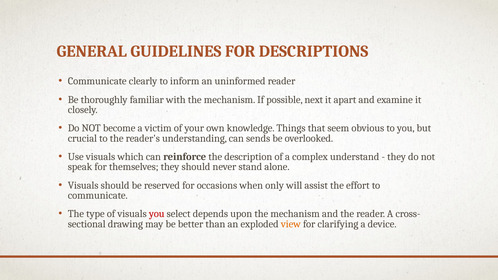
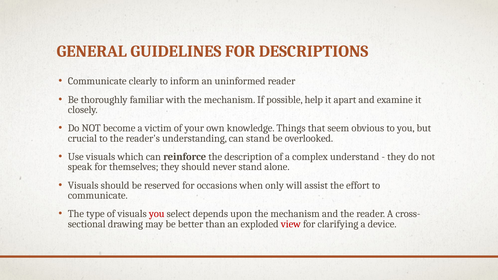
next: next -> help (314, 100)
can sends: sends -> stand (258, 138)
view colour: orange -> red (291, 224)
